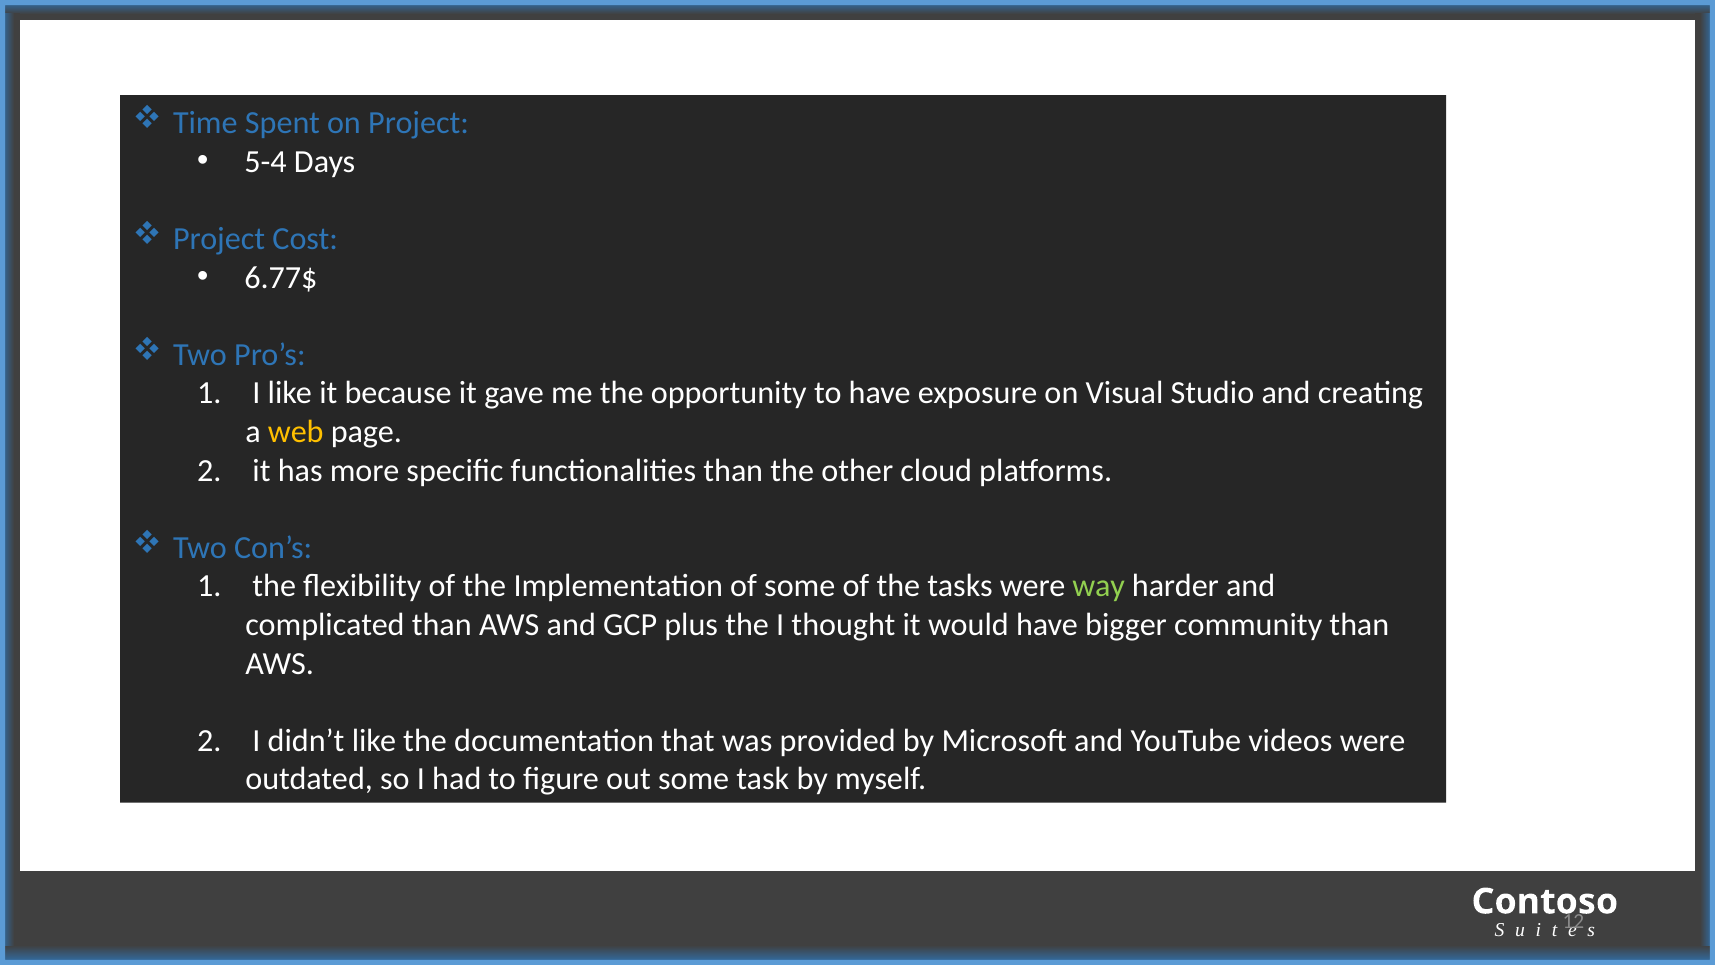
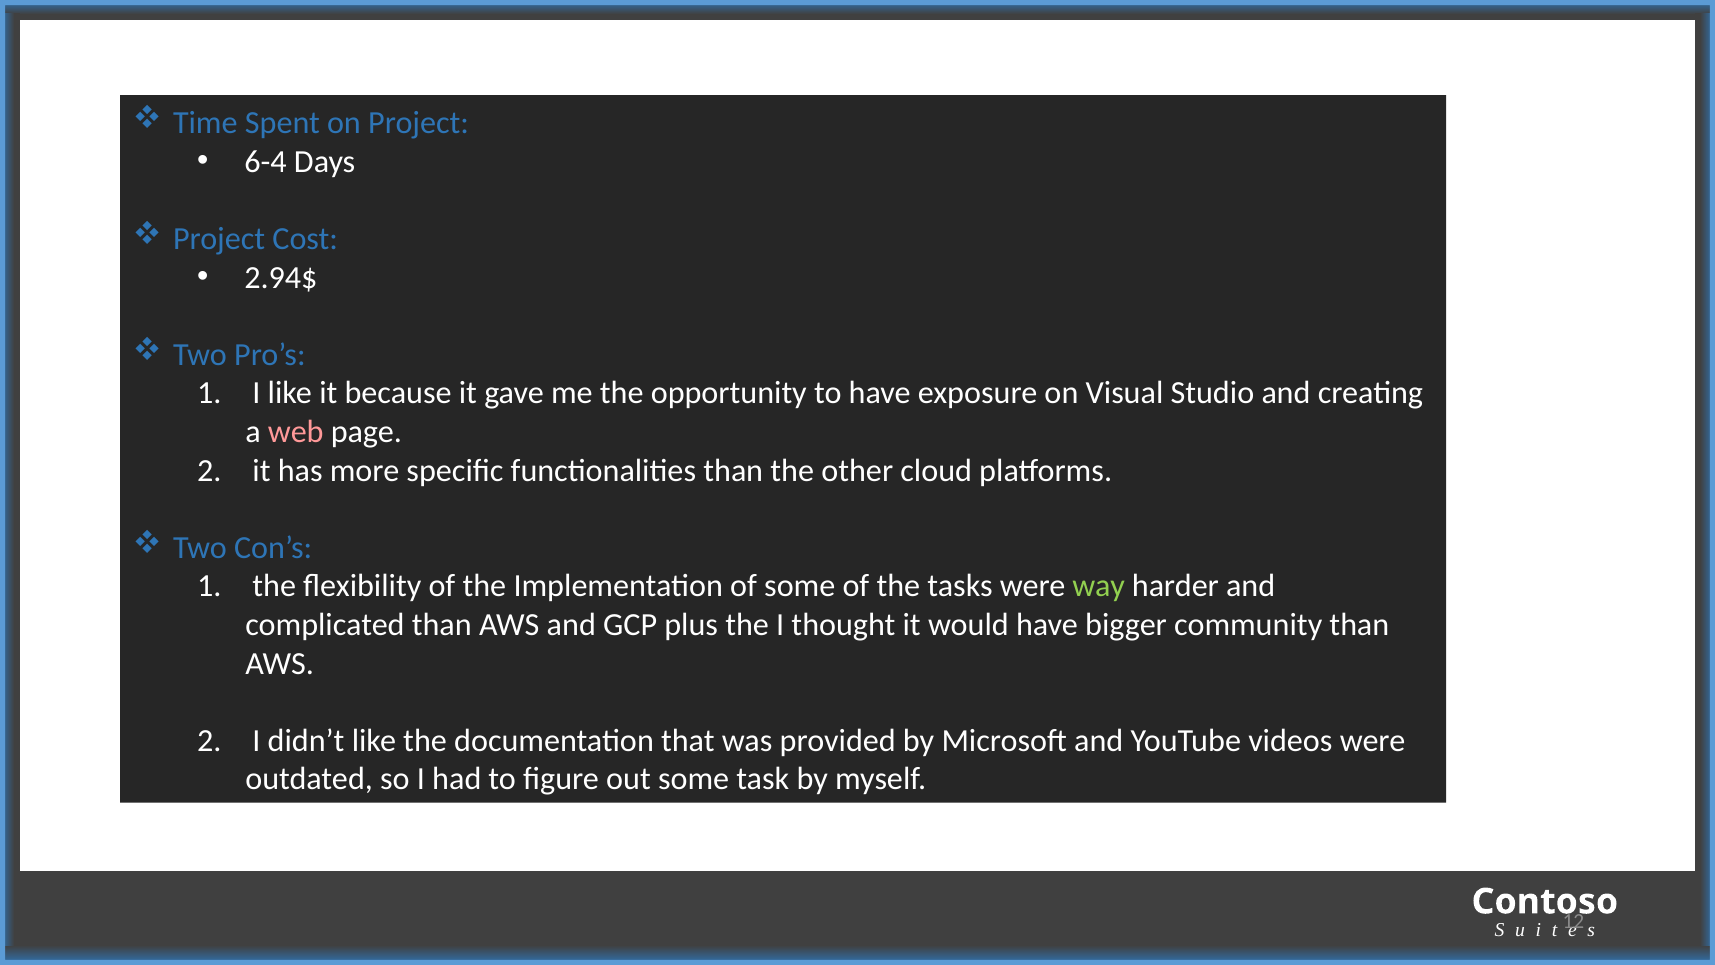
5-4: 5-4 -> 6-4 (266, 162)
6.77$: 6.77$ -> 2.94$ (281, 277)
web colour: yellow -> pink (296, 432)
